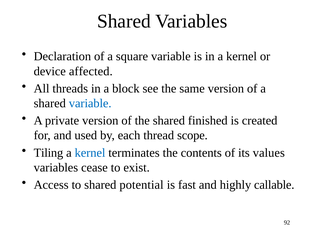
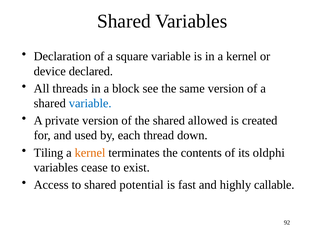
affected: affected -> declared (91, 71)
finished: finished -> allowed (208, 120)
scope: scope -> down (192, 135)
kernel colour: blue -> orange (90, 153)
values: values -> oldphi (269, 153)
